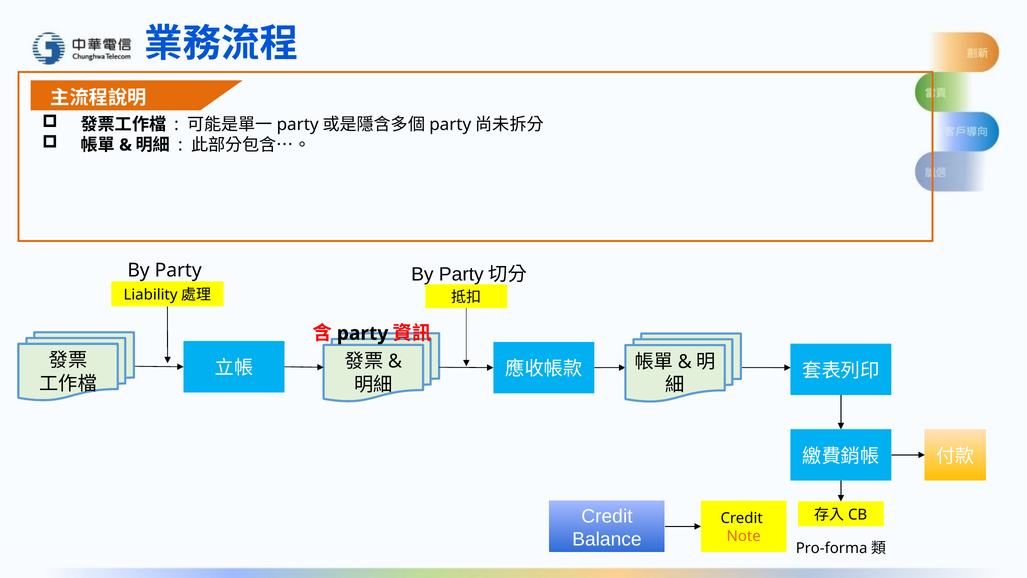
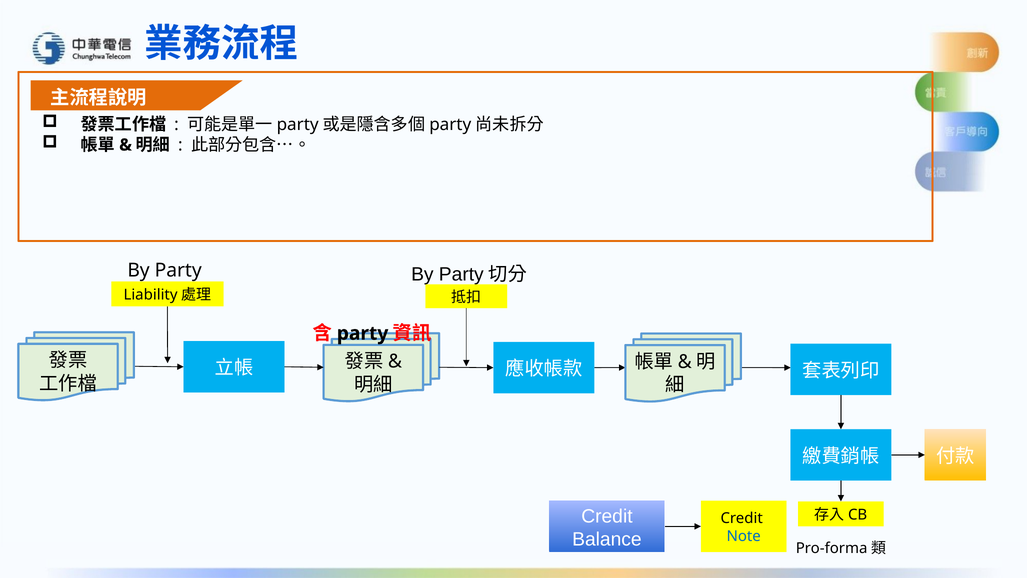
Note colour: orange -> blue (744, 536)
